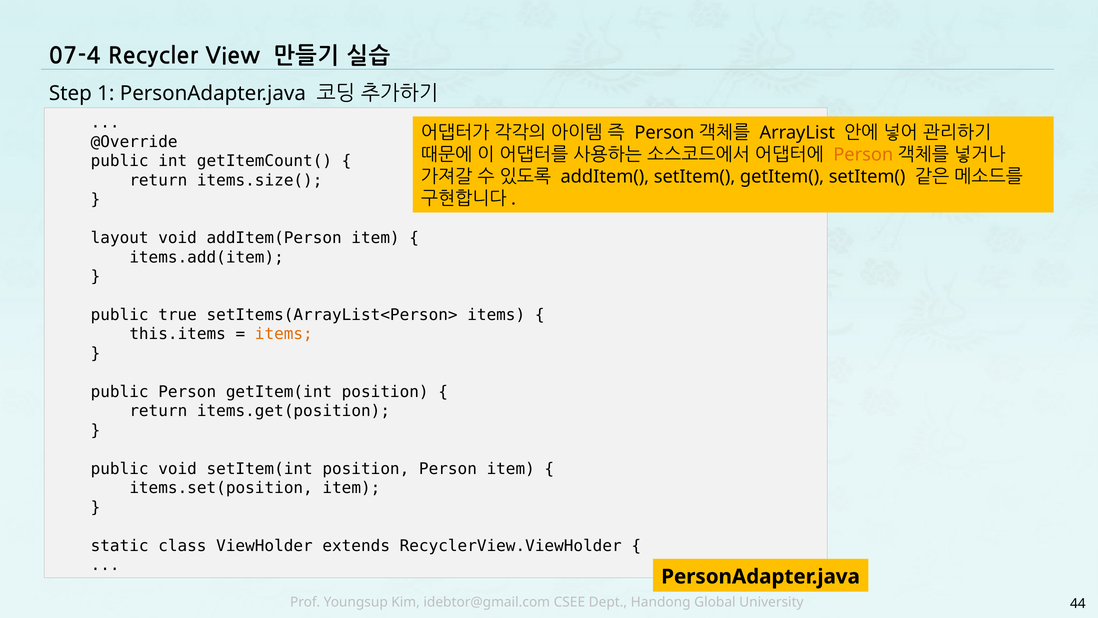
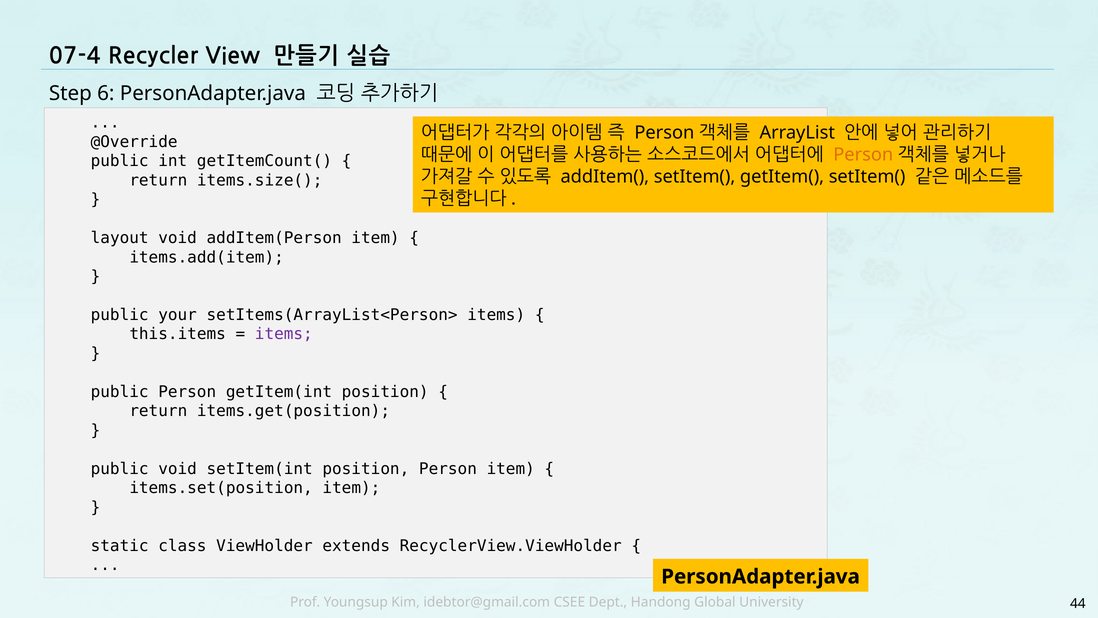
1: 1 -> 6 (106, 93)
true: true -> your (178, 315)
items colour: orange -> purple (284, 334)
